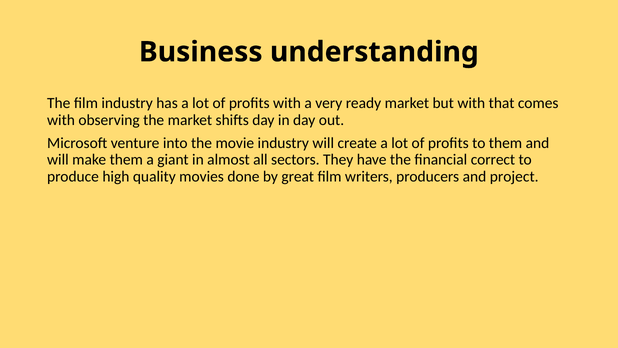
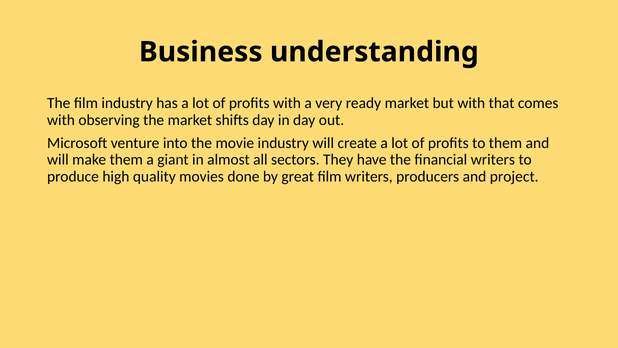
financial correct: correct -> writers (493, 160)
